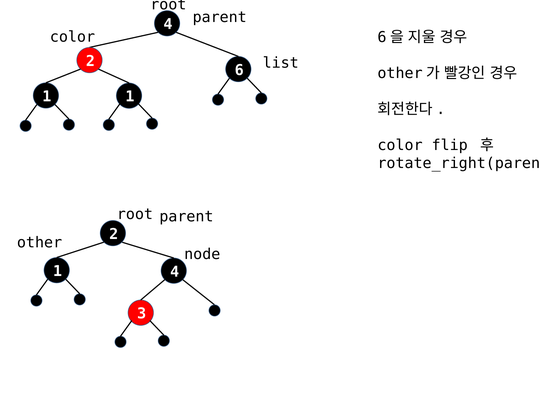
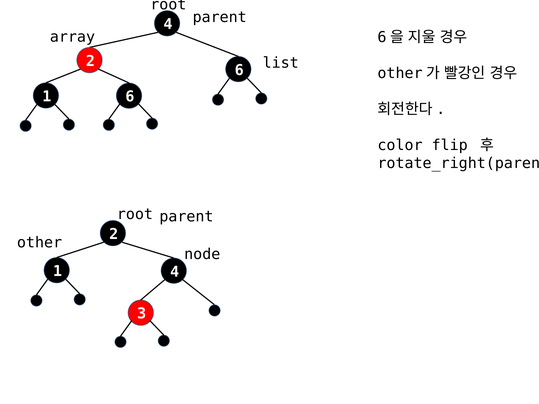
color: color -> array (72, 37)
1 1: 1 -> 6 (130, 97)
